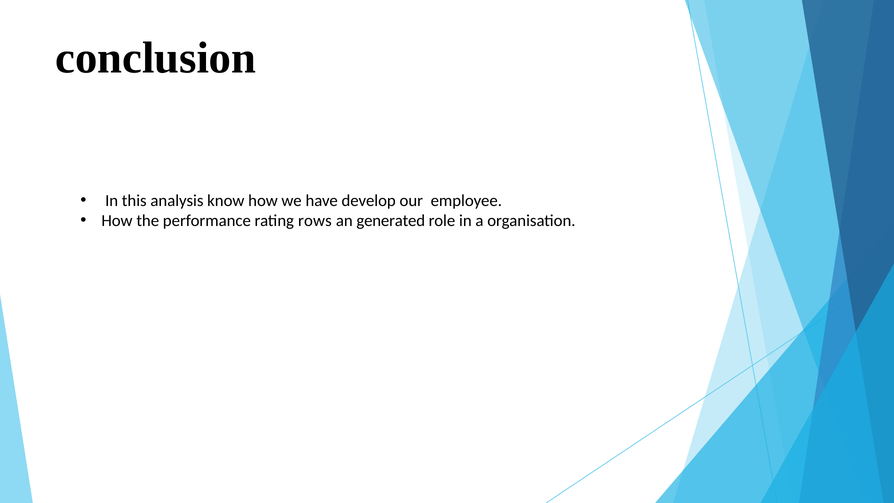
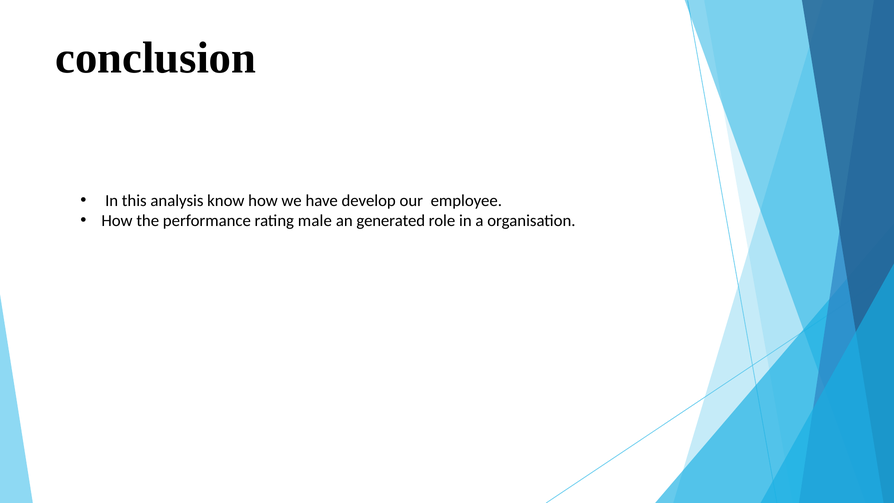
rows: rows -> male (315, 221)
